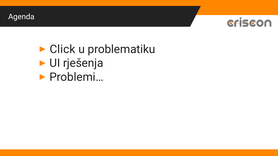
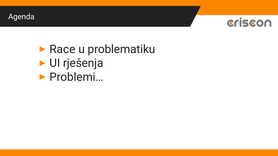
Click: Click -> Race (63, 49)
